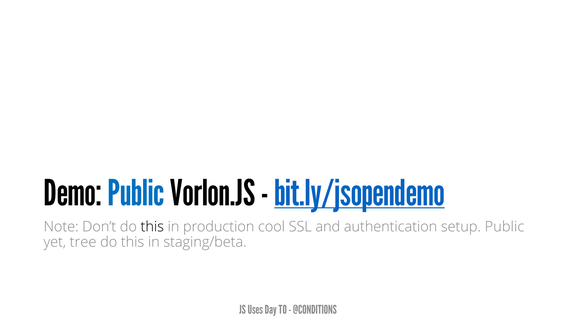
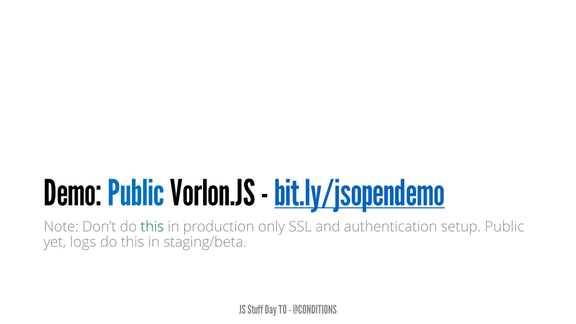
this colour: black -> green (152, 227)
cool: cool -> only (271, 227)
tree: tree -> logs (83, 242)
Uses: Uses -> Stuff (255, 310)
